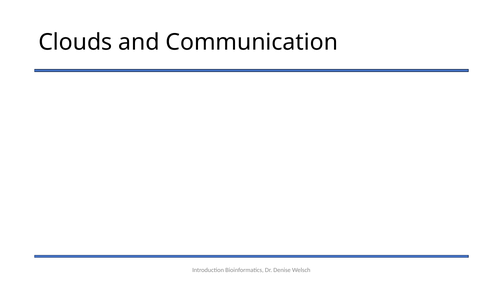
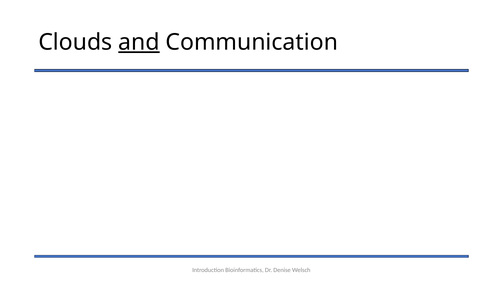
and underline: none -> present (139, 42)
